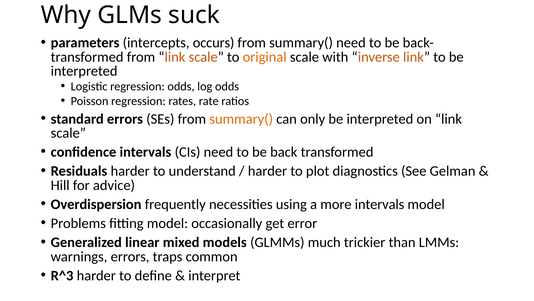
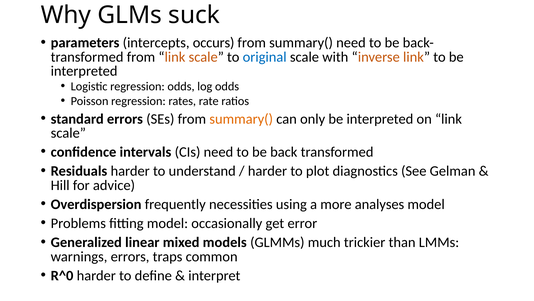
original colour: orange -> blue (265, 57)
more intervals: intervals -> analyses (380, 204)
R^3: R^3 -> R^0 (62, 275)
